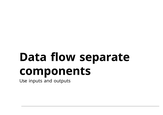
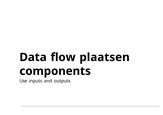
separate: separate -> plaatsen (105, 57)
